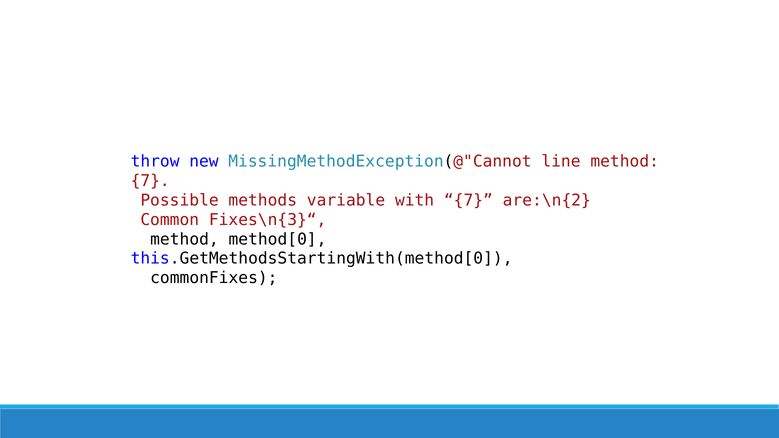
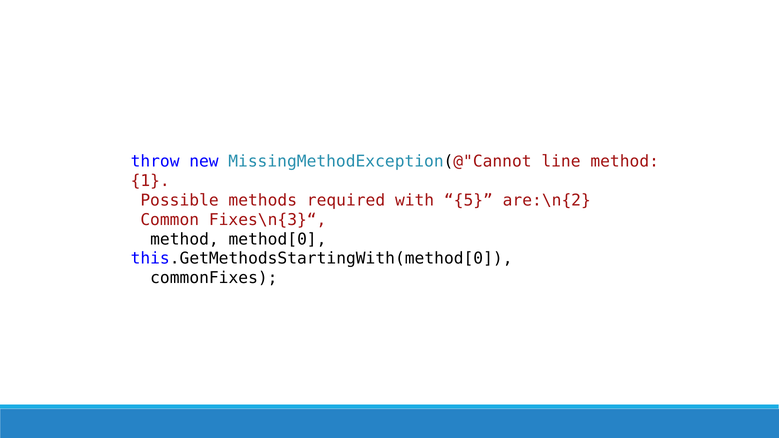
7: 7 -> 1 (150, 181)
variable: variable -> required (346, 200)
with 7: 7 -> 5 (468, 200)
